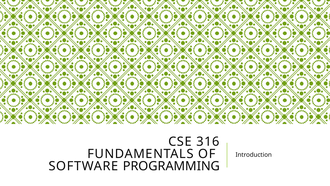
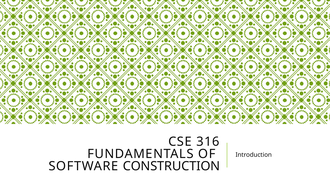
PROGRAMMING: PROGRAMMING -> CONSTRUCTION (171, 166)
